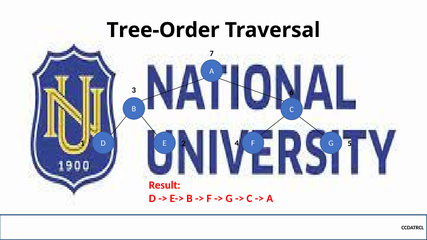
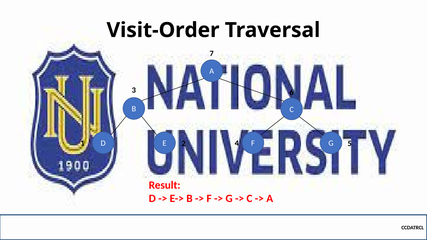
Tree-Order: Tree-Order -> Visit-Order (163, 30)
